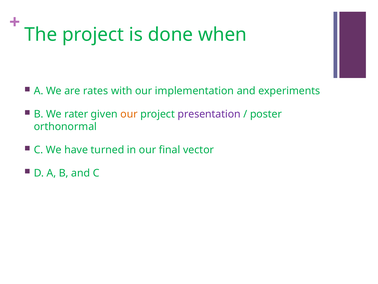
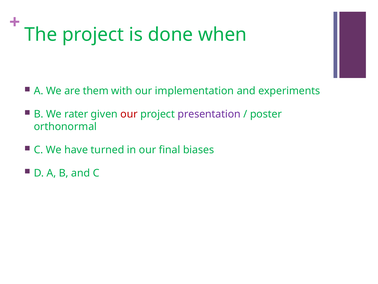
rates: rates -> them (96, 91)
our colour: orange -> red (129, 114)
vector: vector -> biases (199, 150)
